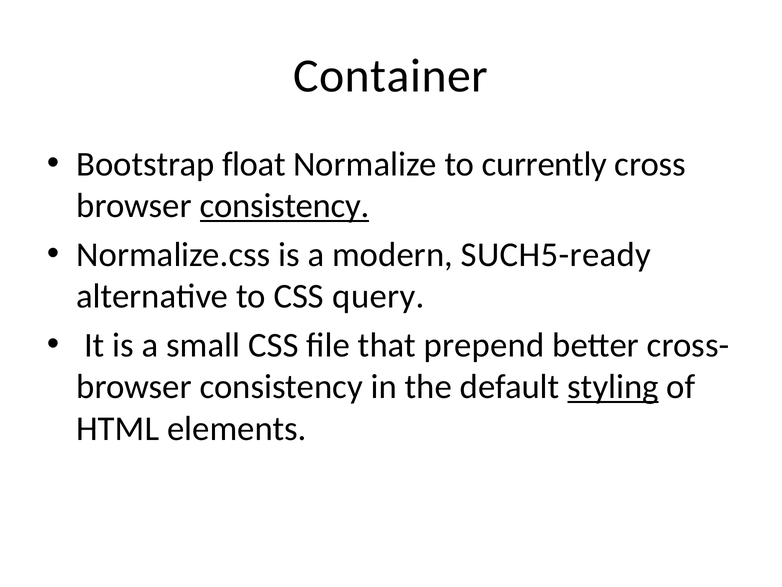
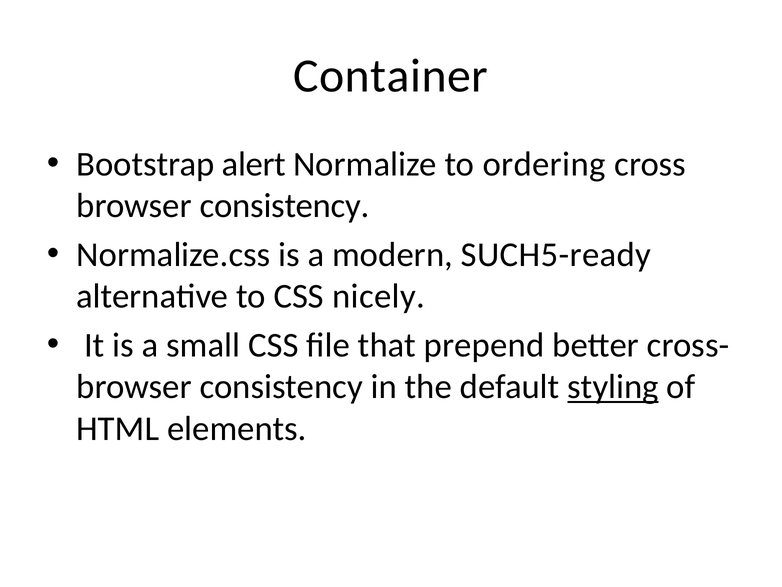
float: float -> alert (254, 164)
currently: currently -> ordering (544, 164)
consistency underline: present -> none (285, 206)
query: query -> nicely (379, 296)
